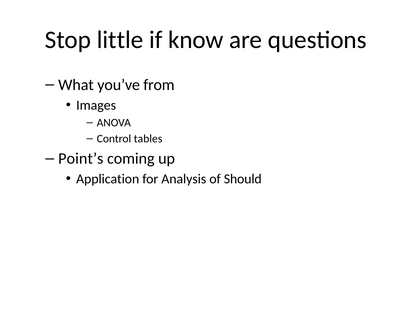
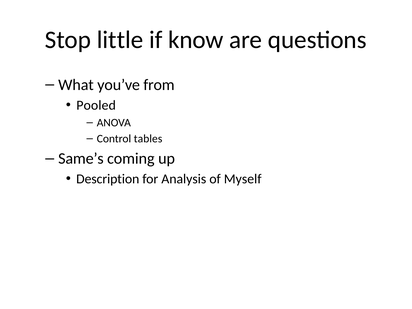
Images: Images -> Pooled (96, 105)
Point’s: Point’s -> Same’s (81, 159)
Application: Application -> Description (108, 179)
Should: Should -> Myself (243, 179)
